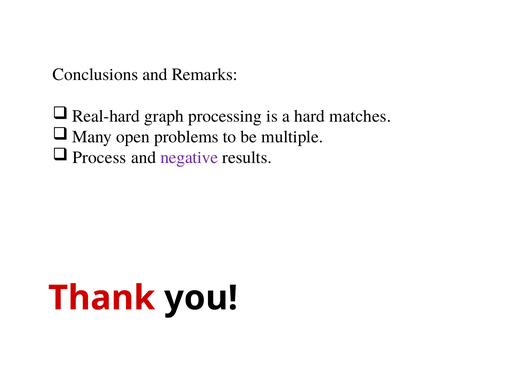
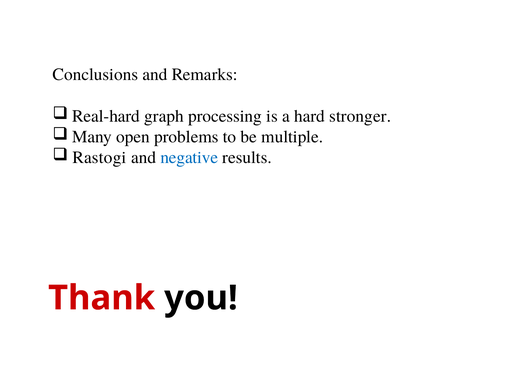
matches: matches -> stronger (360, 116)
Process: Process -> Rastogi (99, 158)
negative colour: purple -> blue (189, 158)
